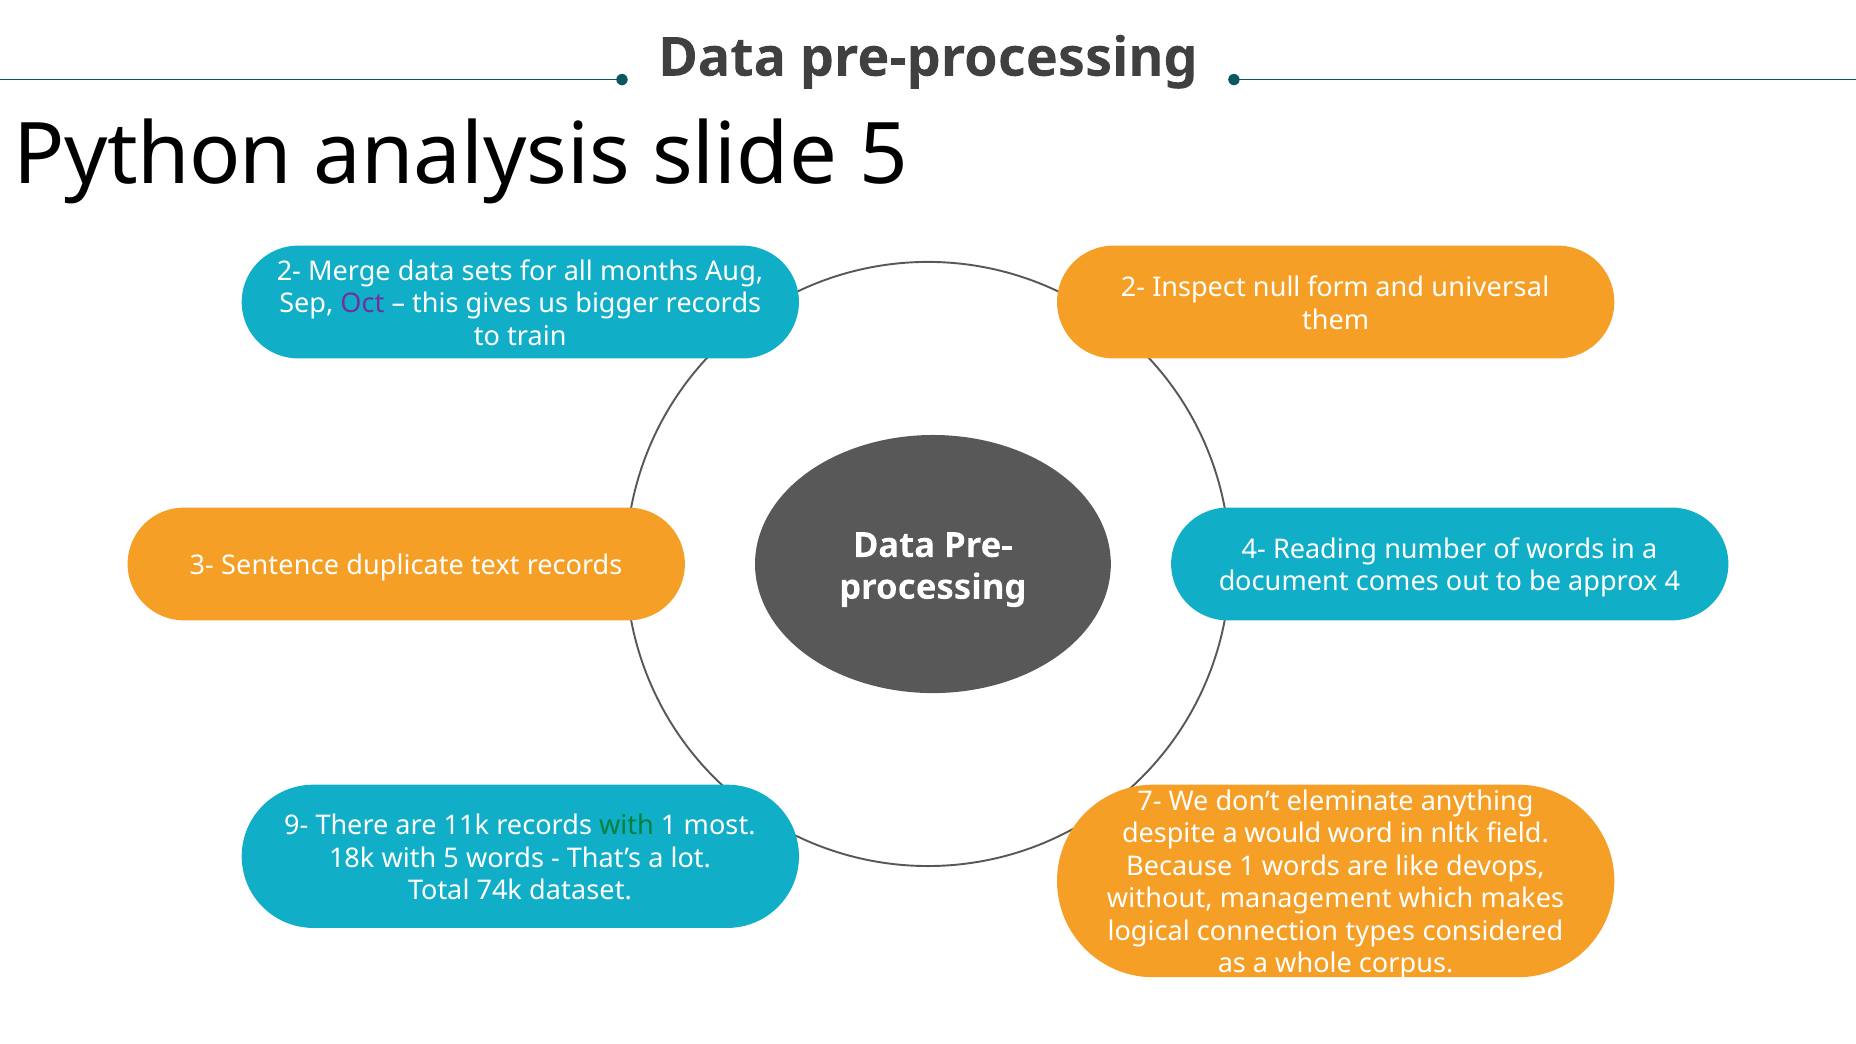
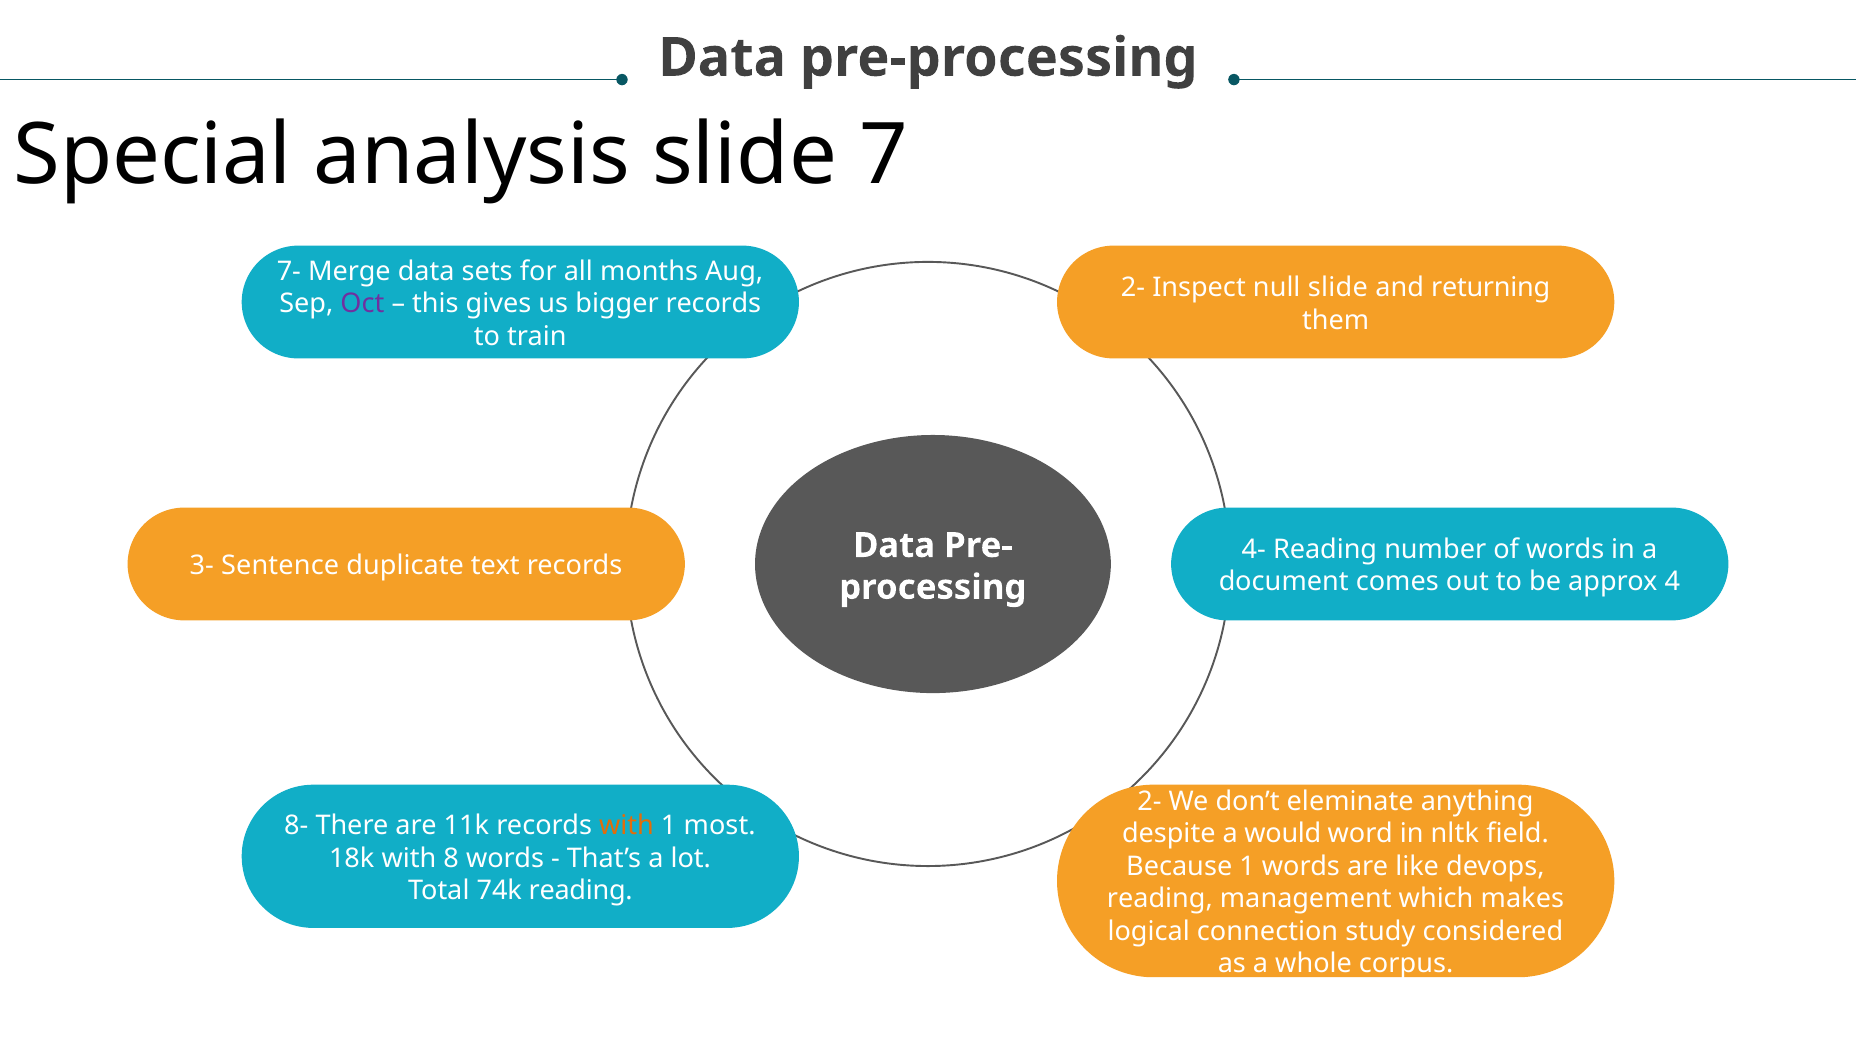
Python: Python -> Special (153, 156)
slide 5: 5 -> 7 (884, 156)
2-: 2- -> 7- (289, 271)
null form: form -> slide (1338, 288)
universal: universal -> returning (1491, 288)
7-: 7- -> 2- (1149, 802)
9-: 9- -> 8- (296, 826)
with colour: green -> orange (626, 826)
with 5: 5 -> 8 (451, 858)
74k dataset: dataset -> reading (581, 891)
without: without -> reading (1160, 899)
types: types -> study (1380, 932)
